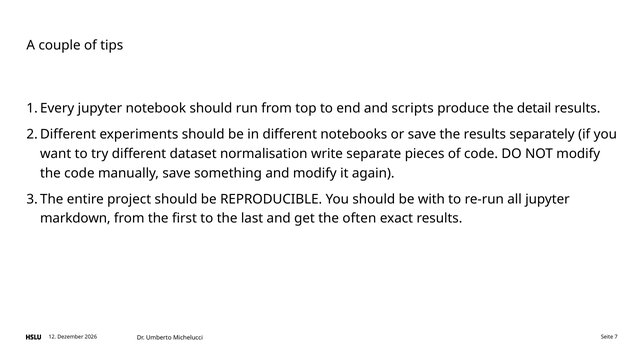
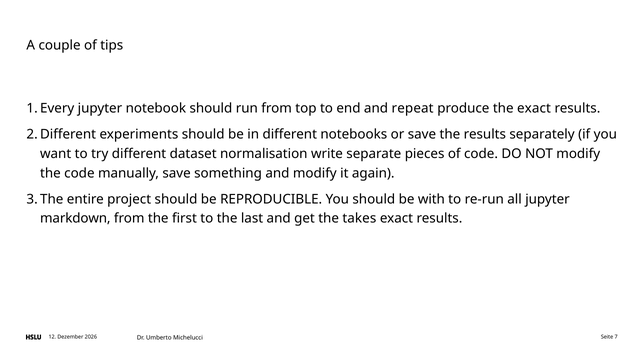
scripts: scripts -> repeat (413, 109)
the detail: detail -> exact (534, 109)
often: often -> takes (359, 219)
